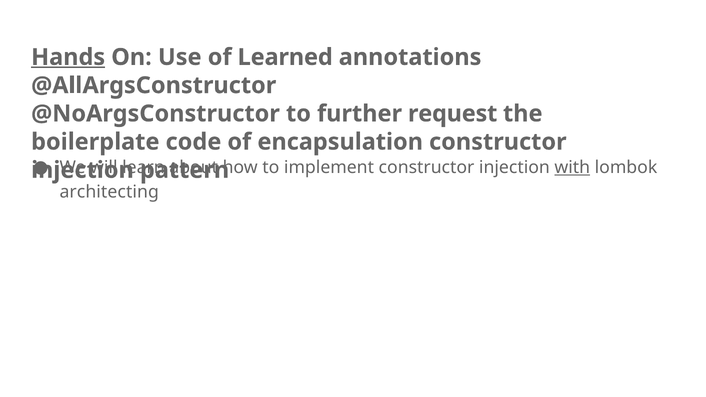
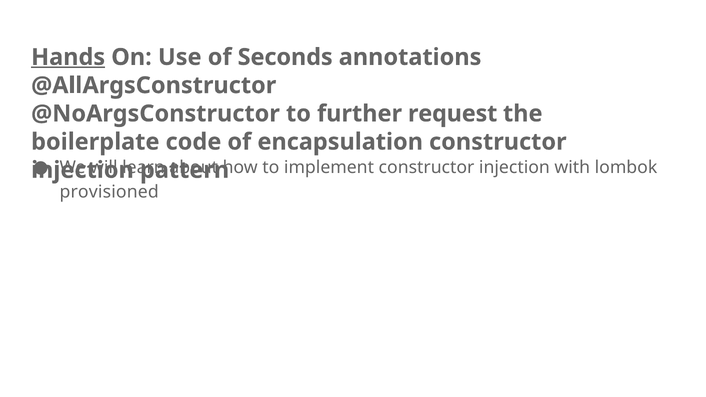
Learned: Learned -> Seconds (285, 57)
with underline: present -> none (572, 167)
architecting: architecting -> provisioned (109, 192)
